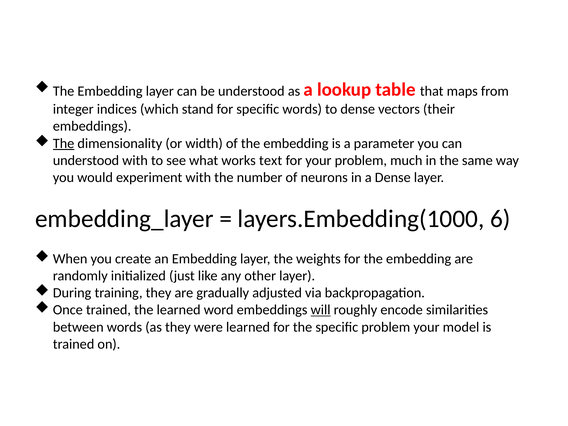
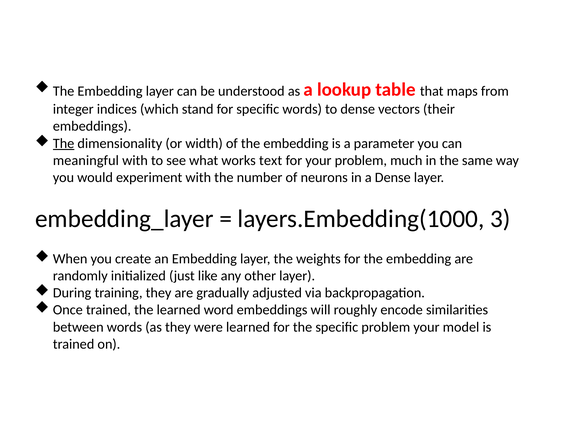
understood: understood -> meaningful (86, 160)
6: 6 -> 3 (500, 219)
will underline: present -> none (321, 310)
